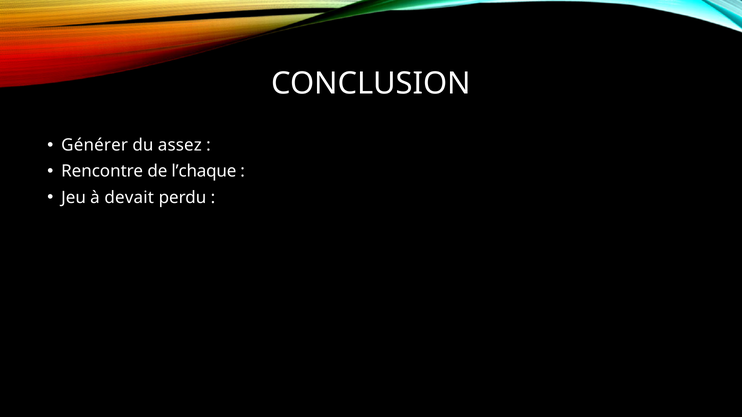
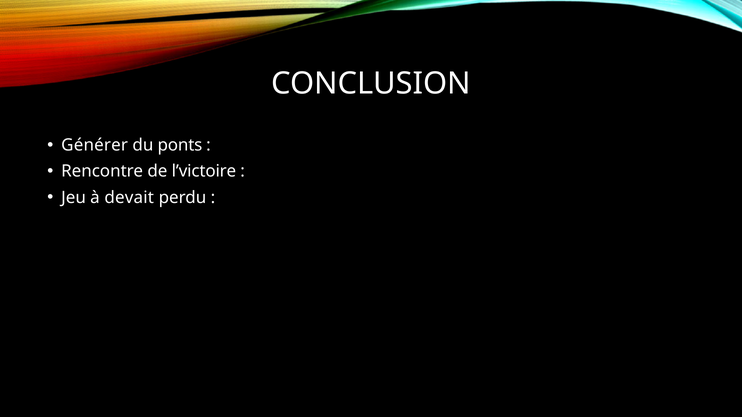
assez: assez -> ponts (180, 145)
l’chaque: l’chaque -> l’victoire (204, 172)
